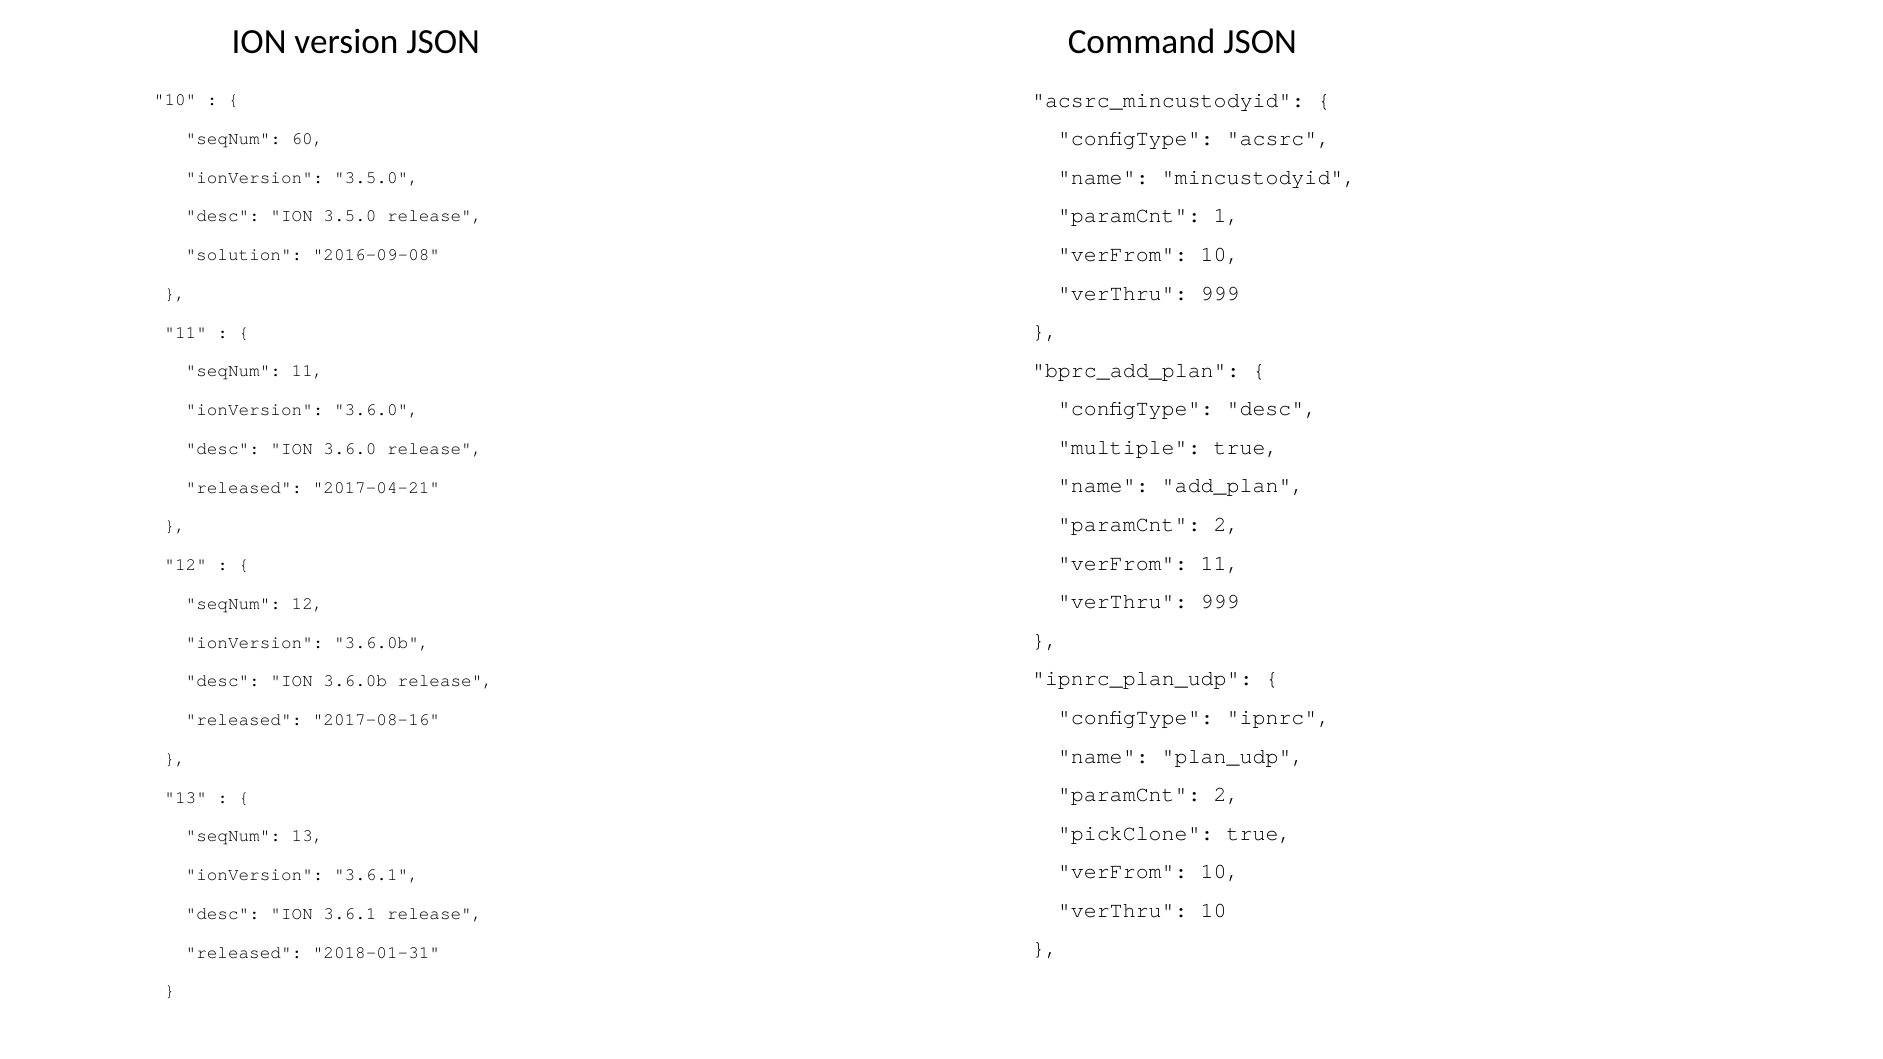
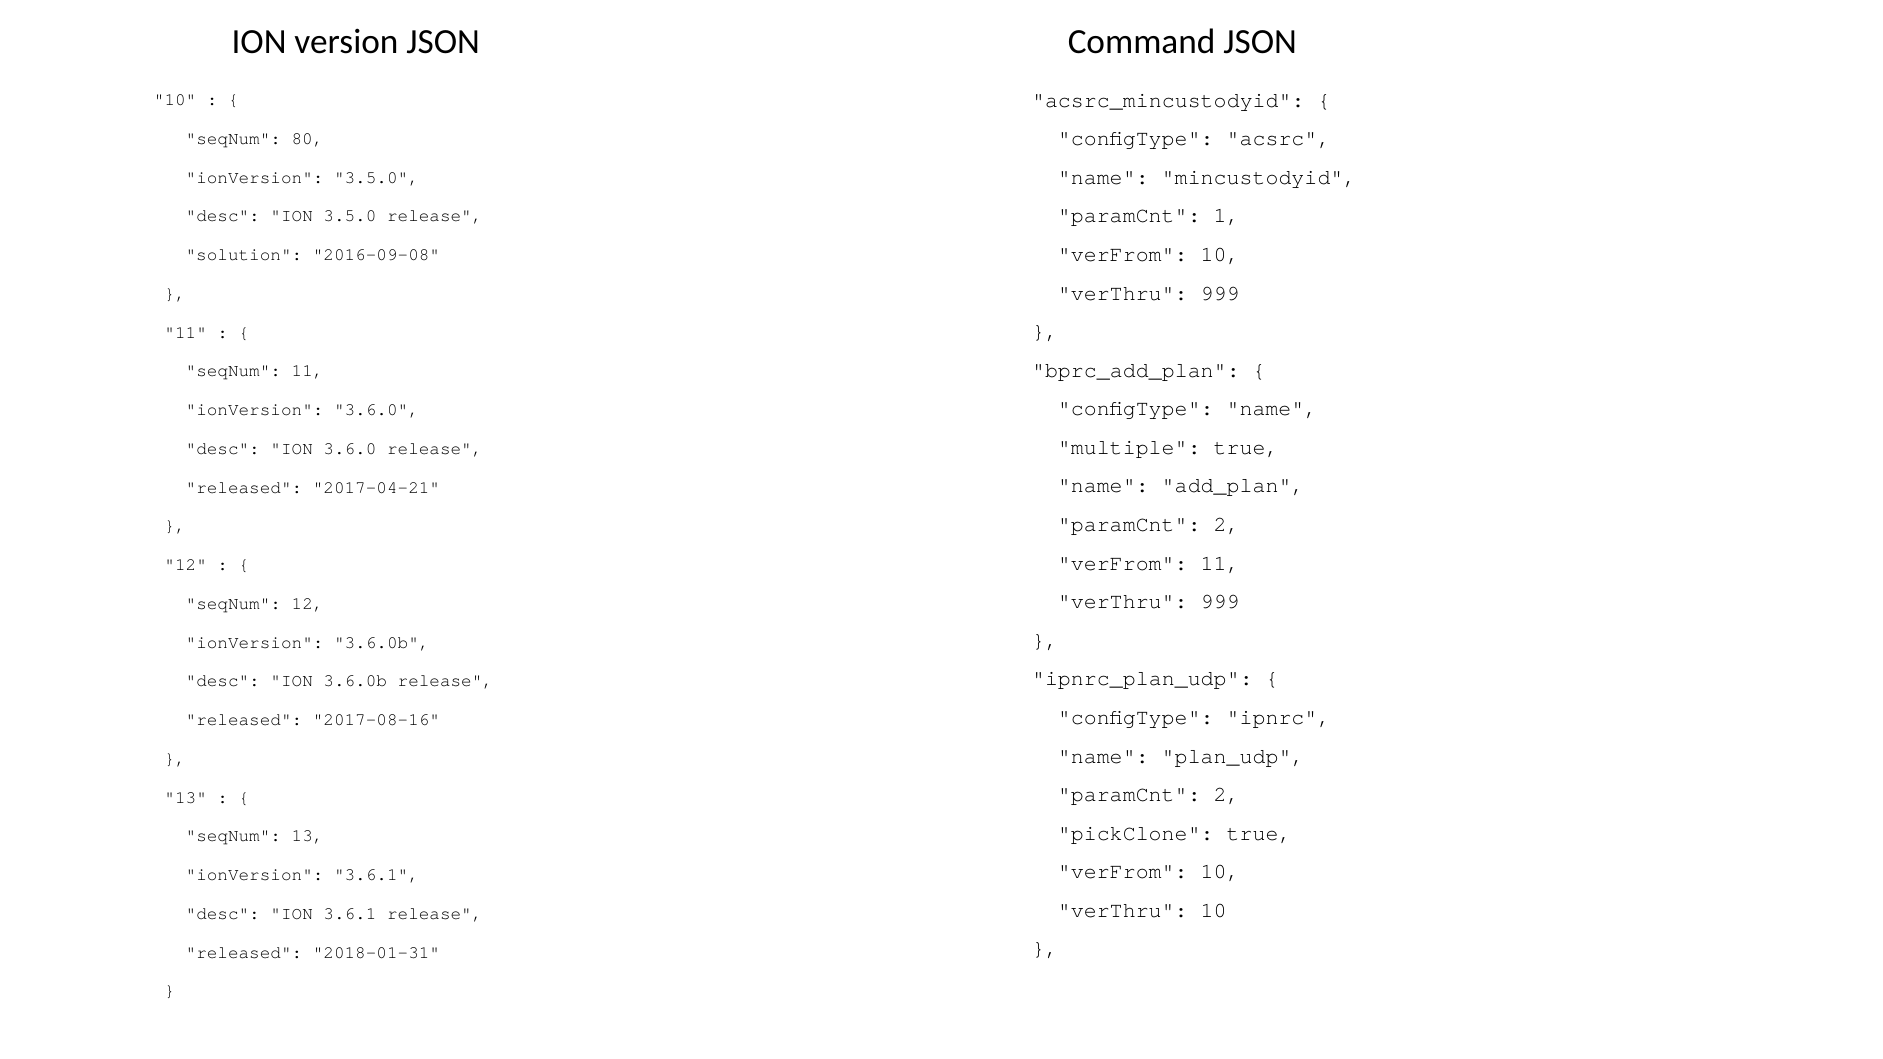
60: 60 -> 80 (308, 139)
configType desc: desc -> name (1272, 409)
